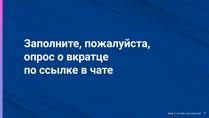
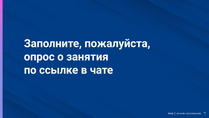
вкратце: вкратце -> занятия (87, 57)
